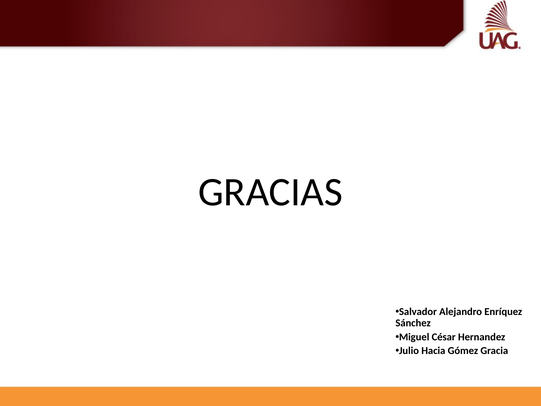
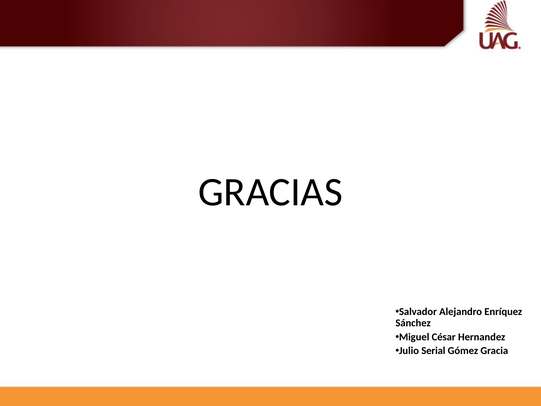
Hacia: Hacia -> Serial (433, 350)
